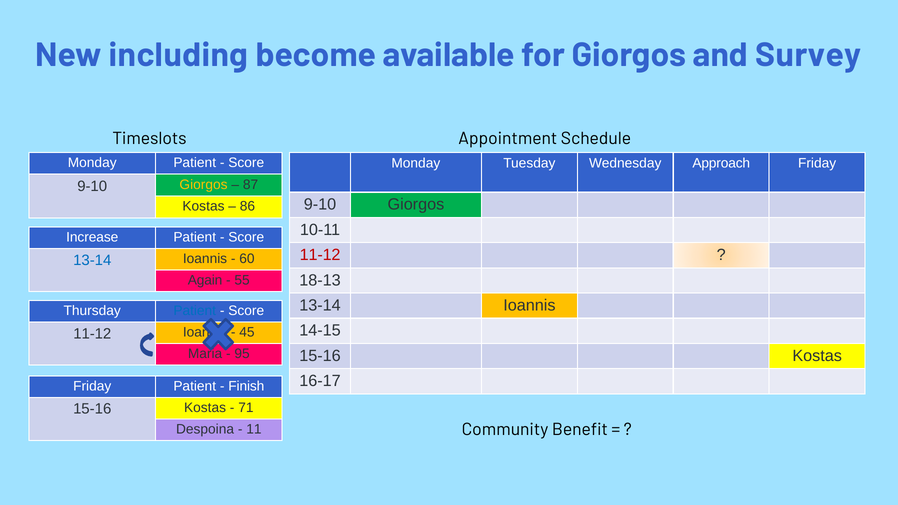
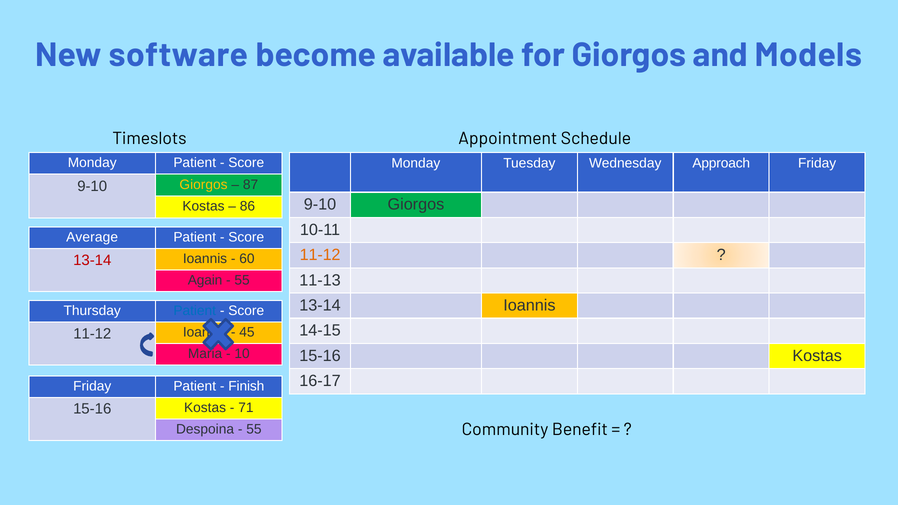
including: including -> software (178, 55)
Survey: Survey -> Models (808, 55)
Increase: Increase -> Average (92, 237)
11-12 colour: red -> orange (320, 255)
13-14 colour: blue -> red (92, 261)
18-13: 18-13 -> 11-13 (320, 280)
95: 95 -> 10 (242, 354)
11: 11 -> 55 (254, 429)
